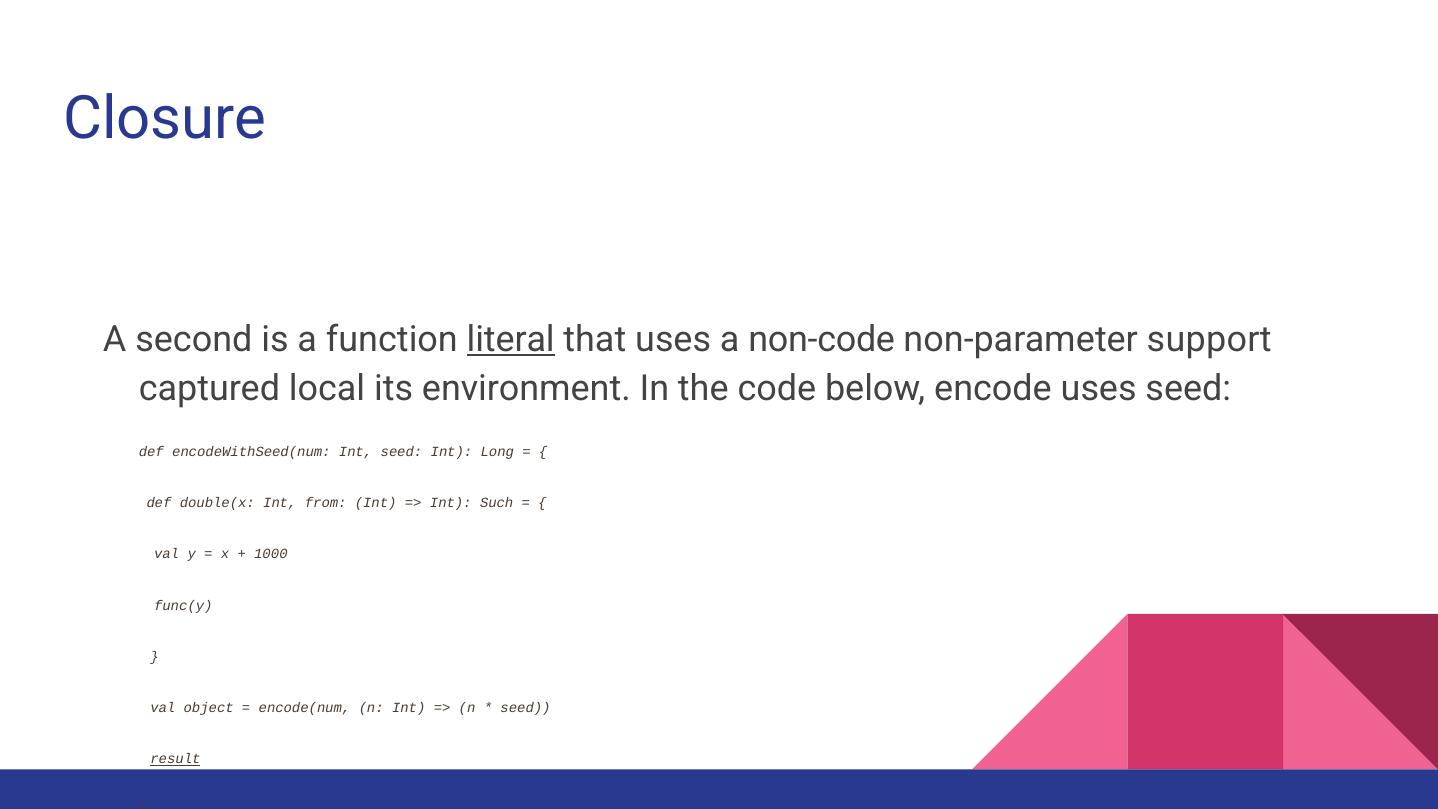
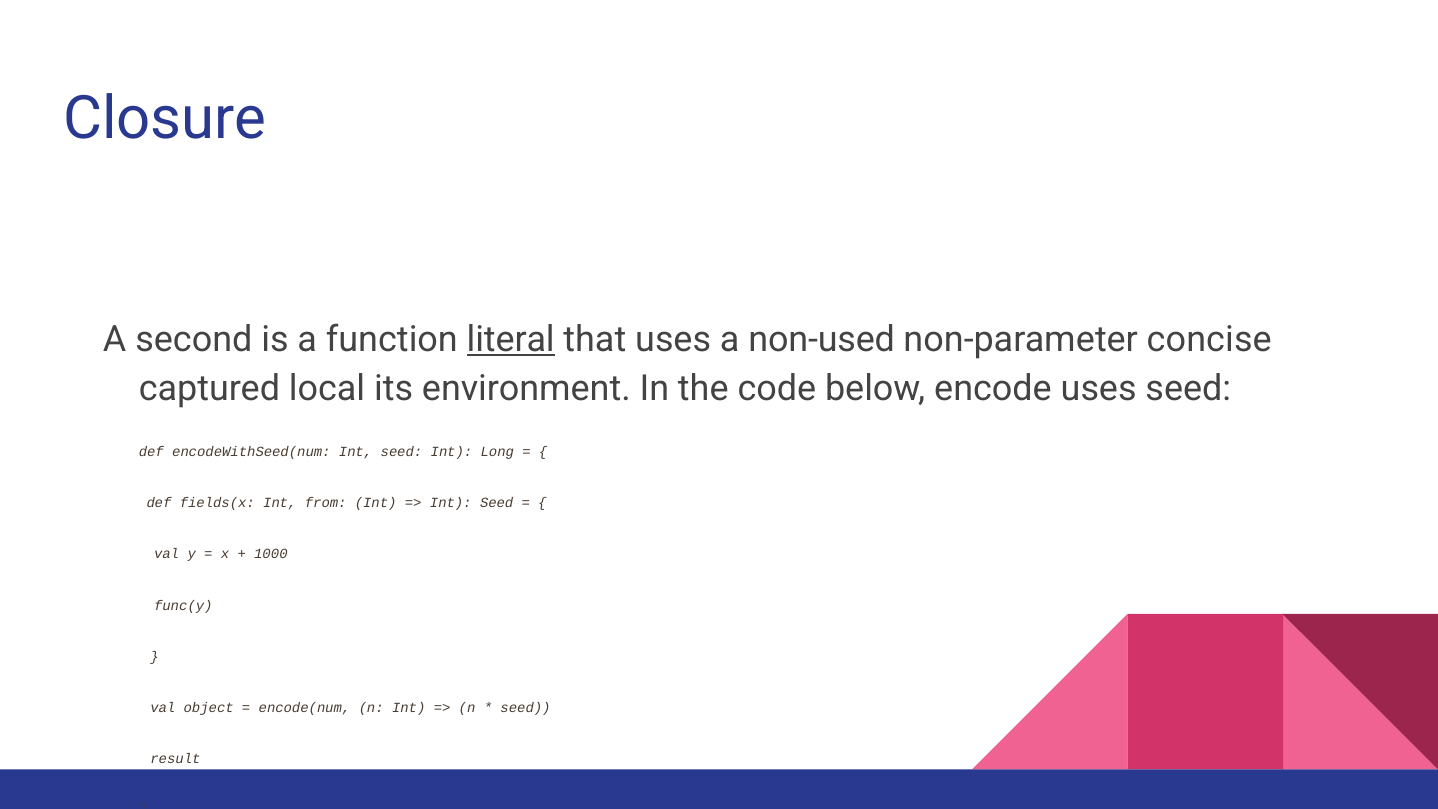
non-code: non-code -> non-used (822, 339)
support: support -> concise (1209, 339)
double(x: double(x -> fields(x (217, 503)
Such: Such -> Seed (497, 503)
result underline: present -> none (175, 759)
